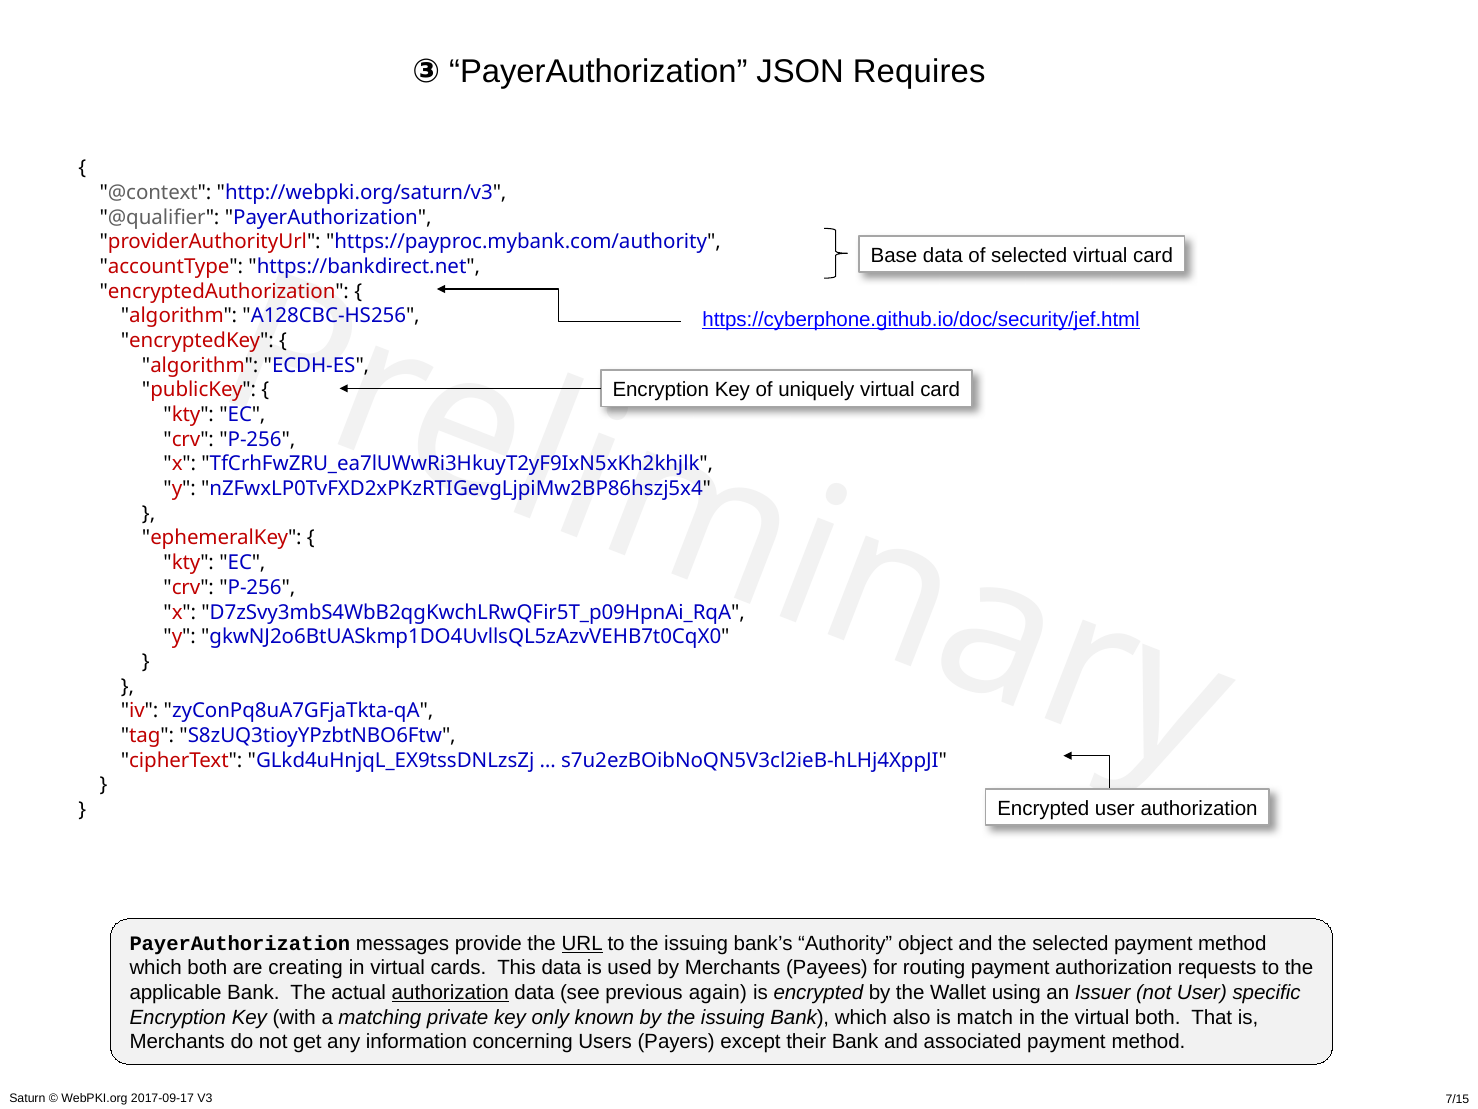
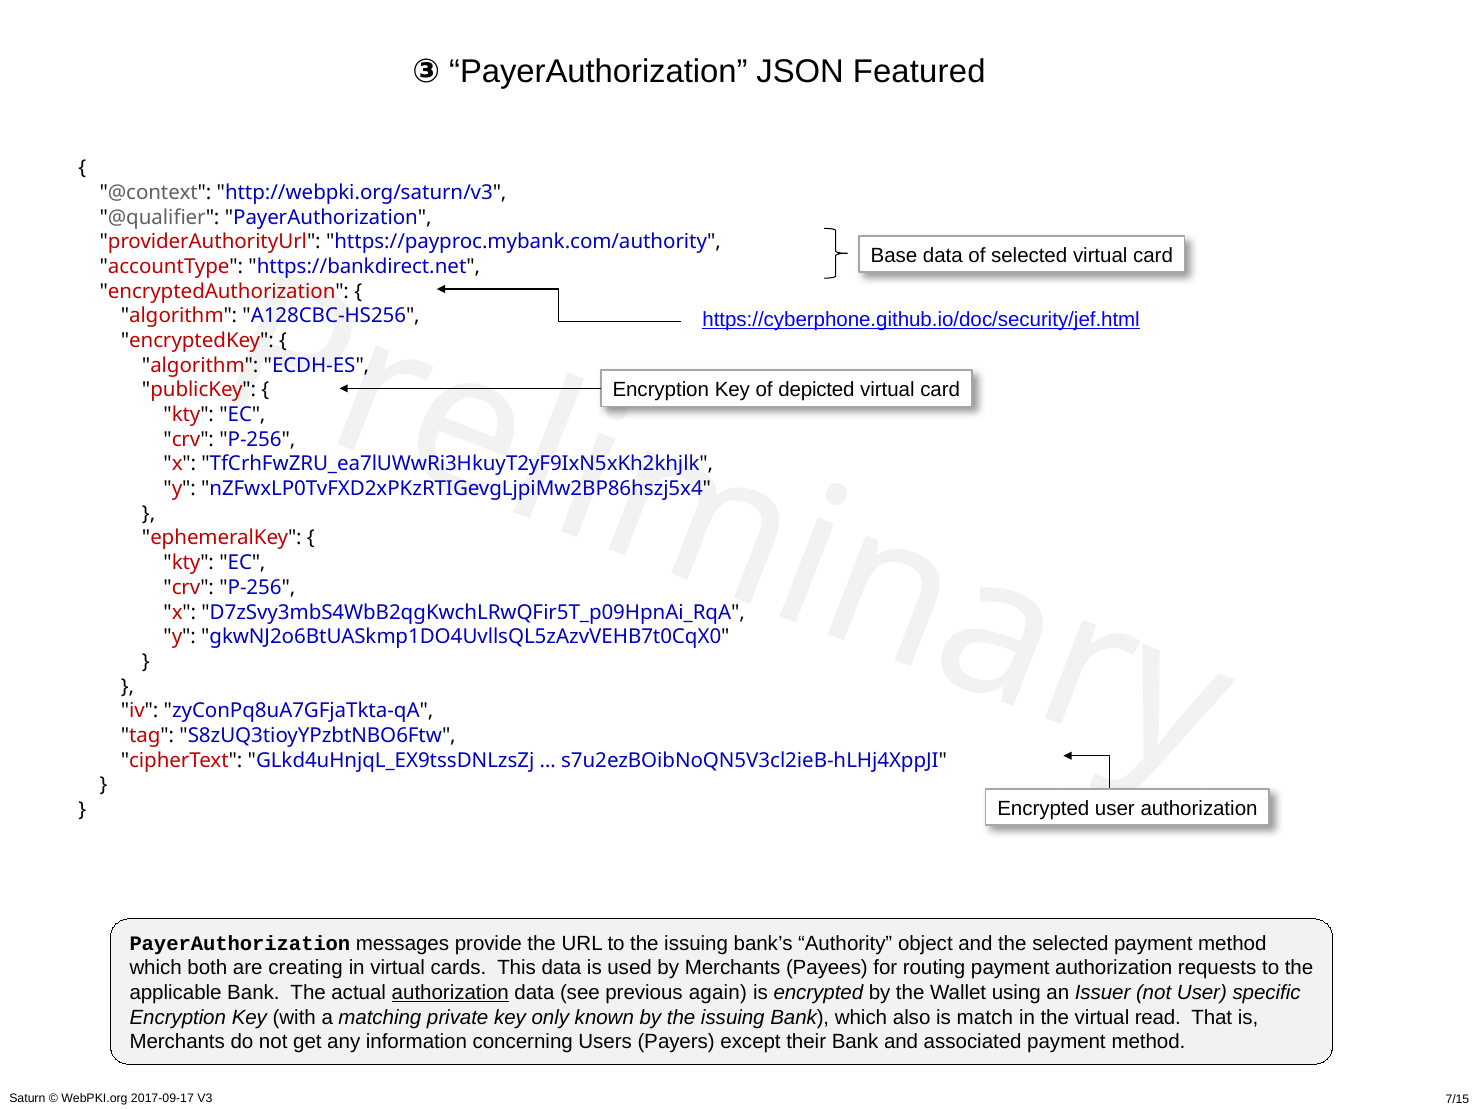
Requires: Requires -> Featured (919, 71)
uniquely: uniquely -> depicted (816, 390)
URL underline: present -> none (582, 943)
virtual both: both -> read (1158, 1017)
